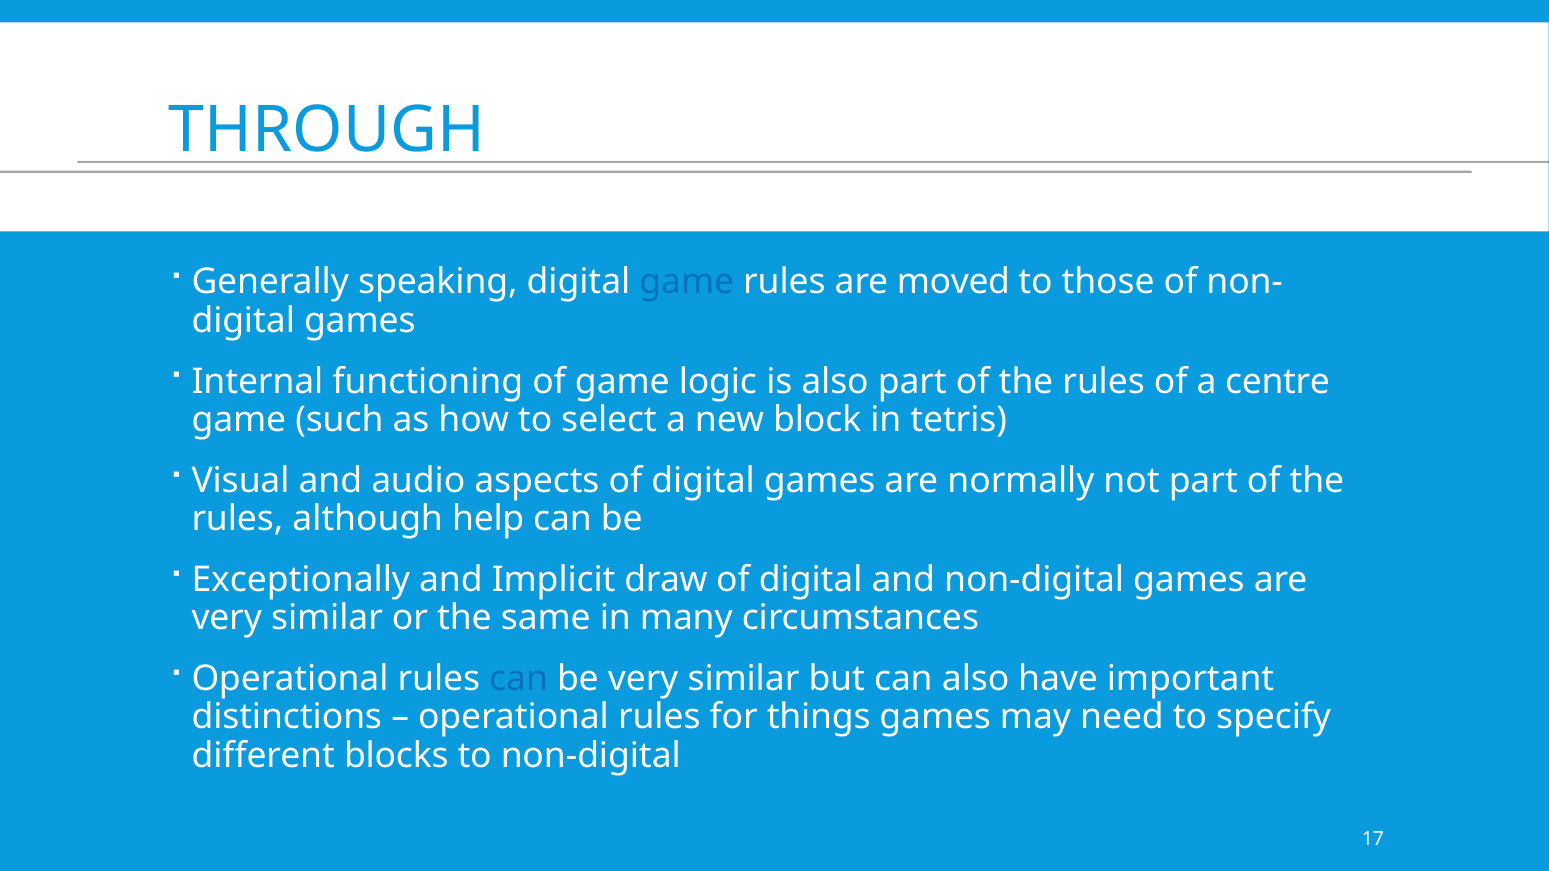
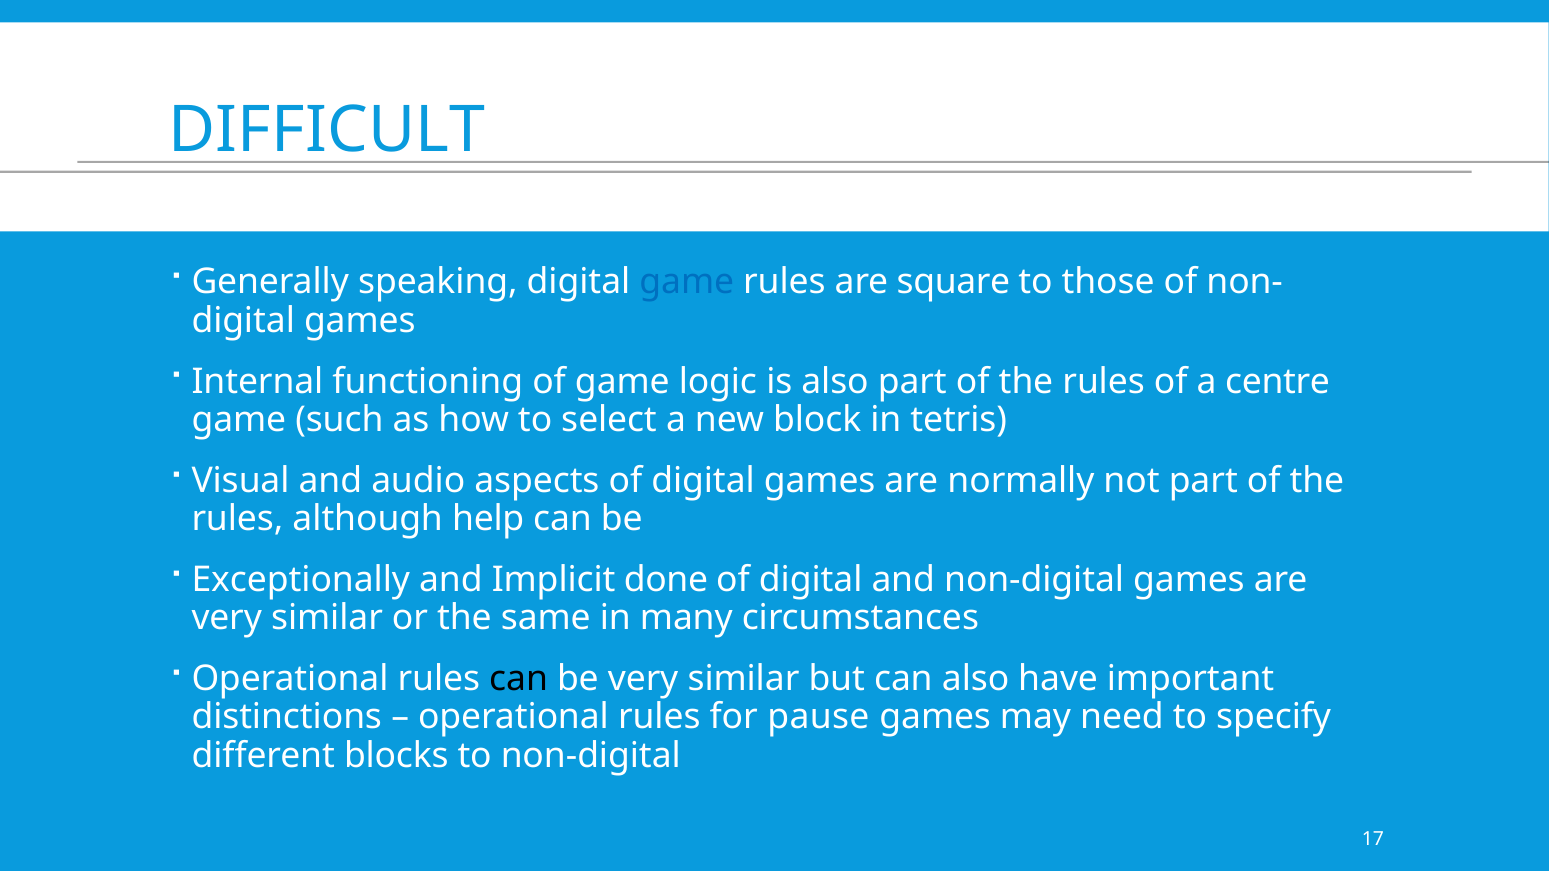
THROUGH: THROUGH -> DIFFICULT (327, 130)
moved: moved -> square (953, 282)
draw: draw -> done (666, 580)
can colour: blue -> black (519, 679)
things: things -> pause (818, 717)
